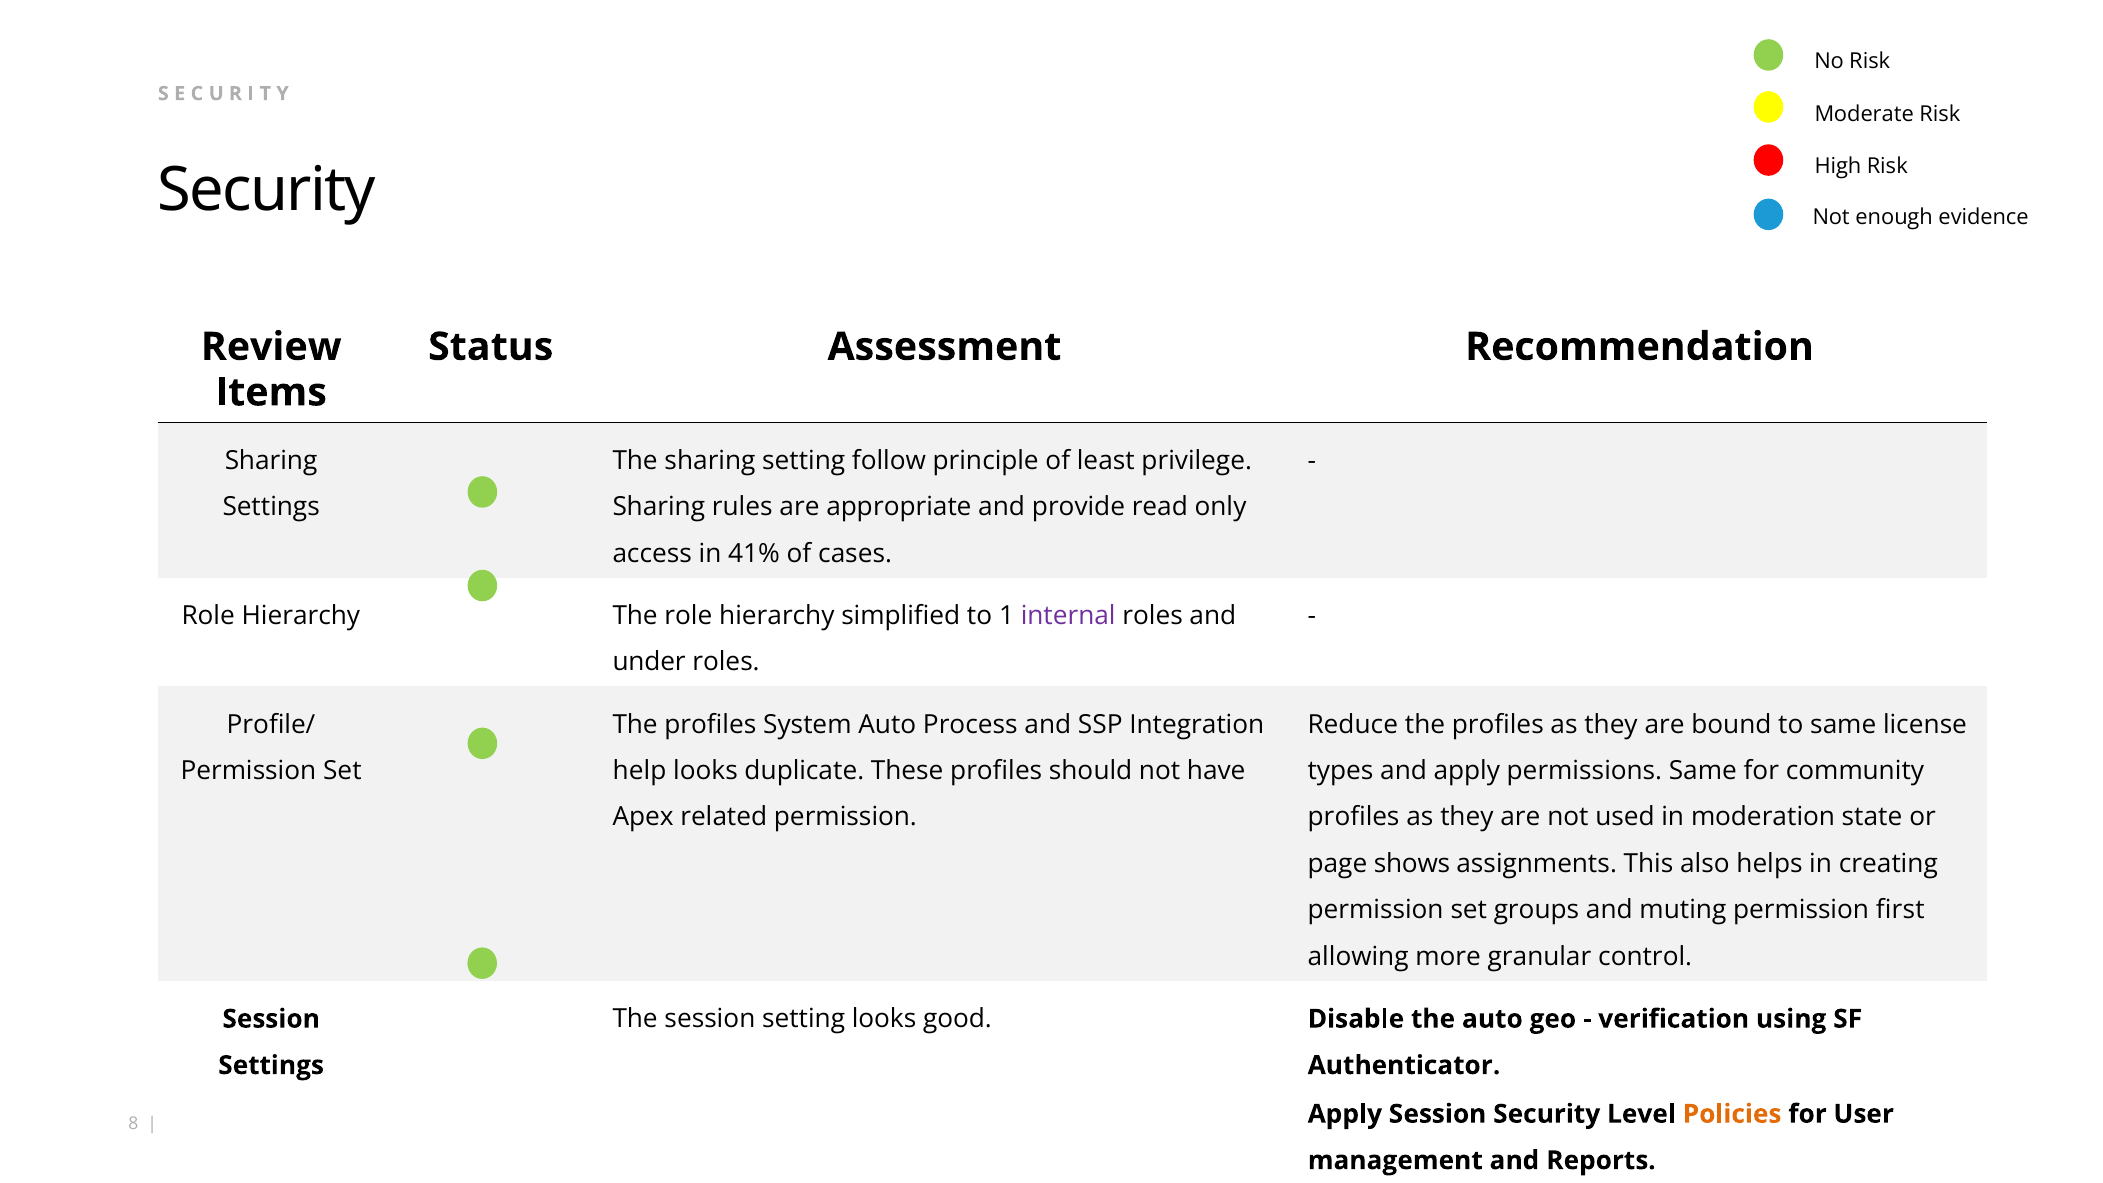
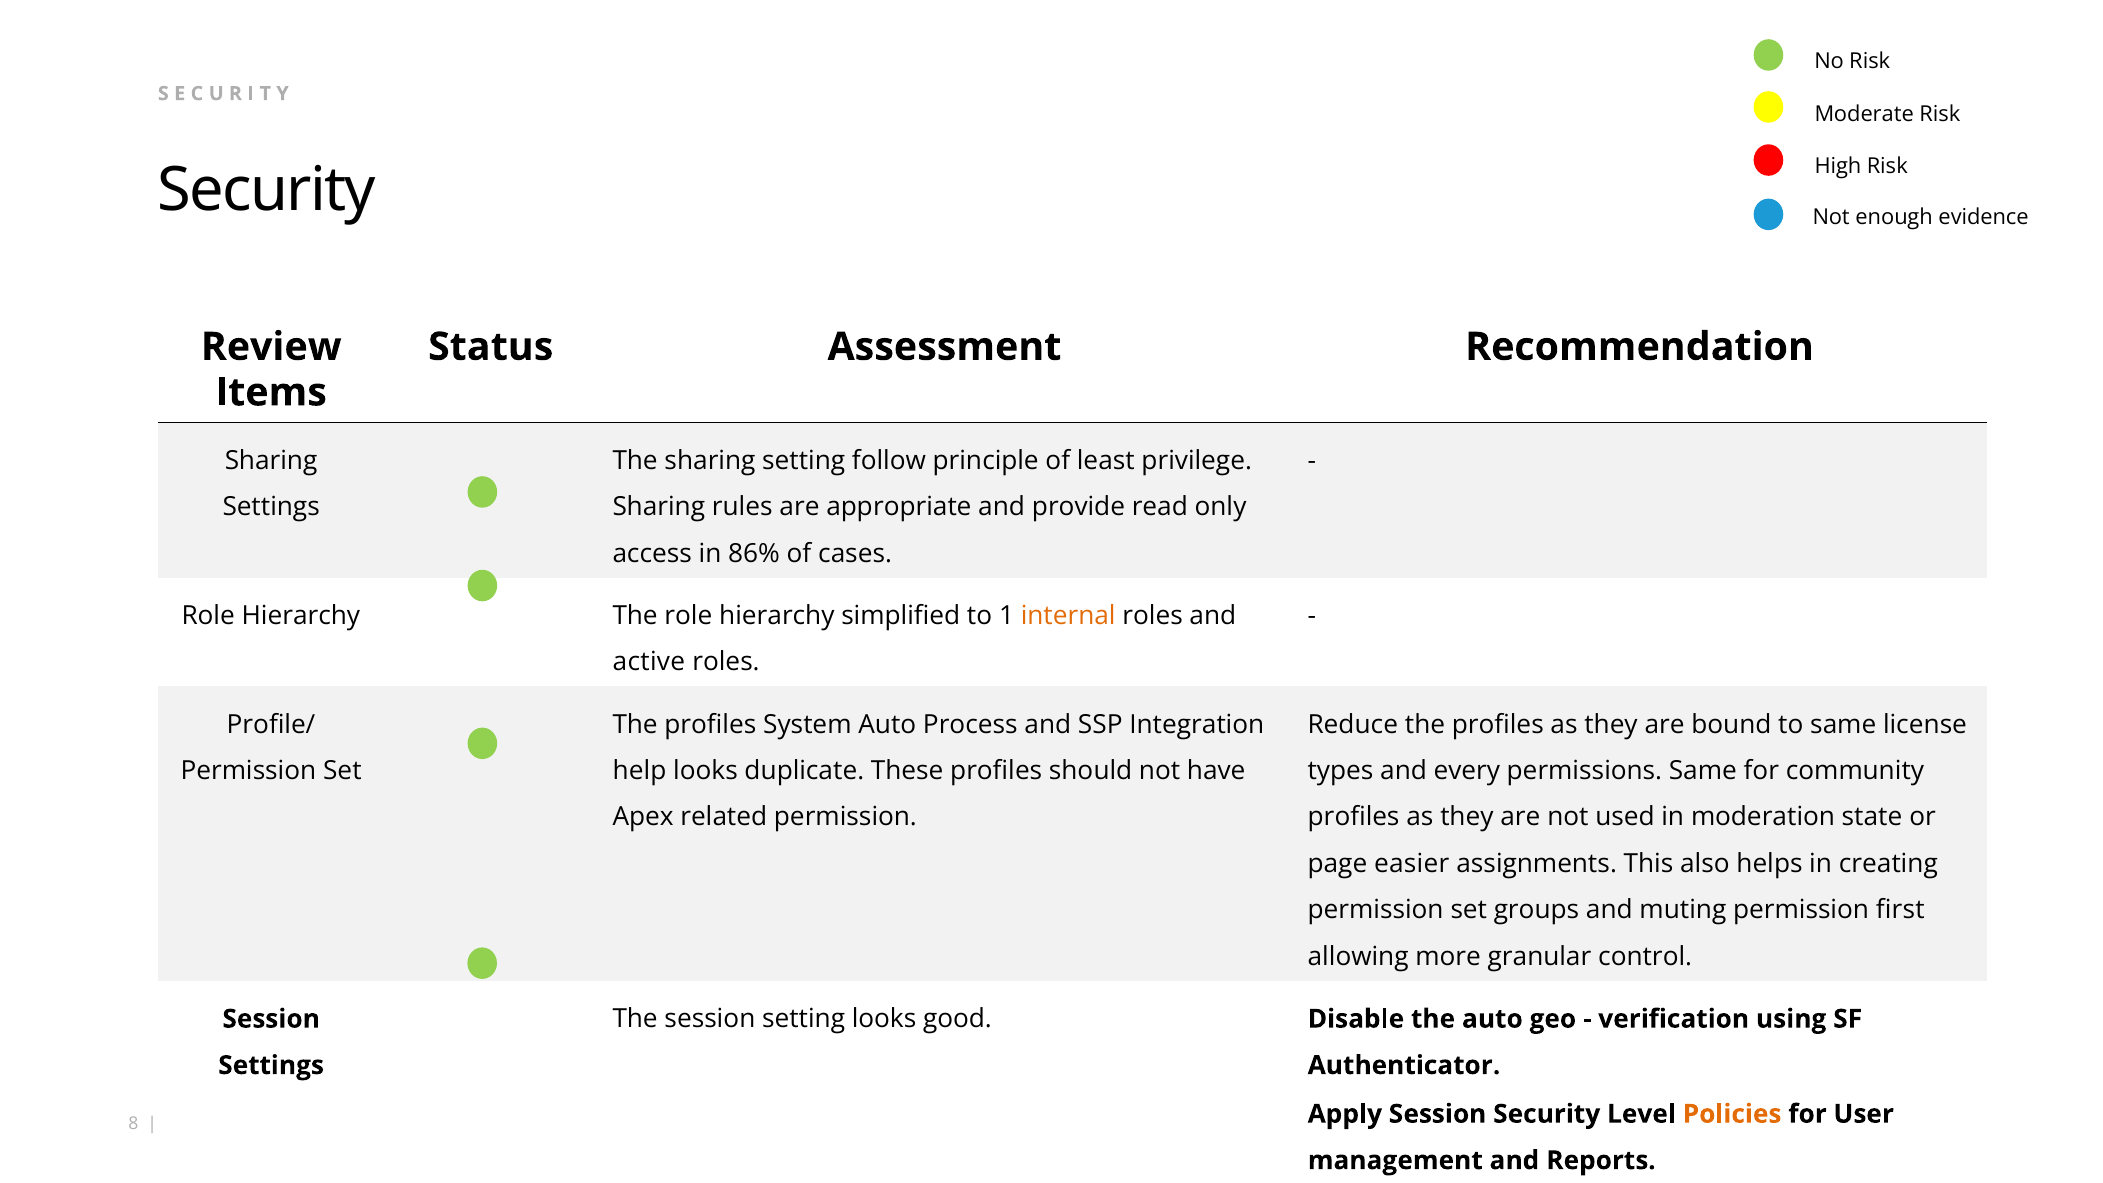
41%: 41% -> 86% (754, 553)
internal colour: purple -> orange (1068, 616)
under: under -> active (649, 662)
and apply: apply -> every (1467, 771)
shows: shows -> easier (1412, 864)
